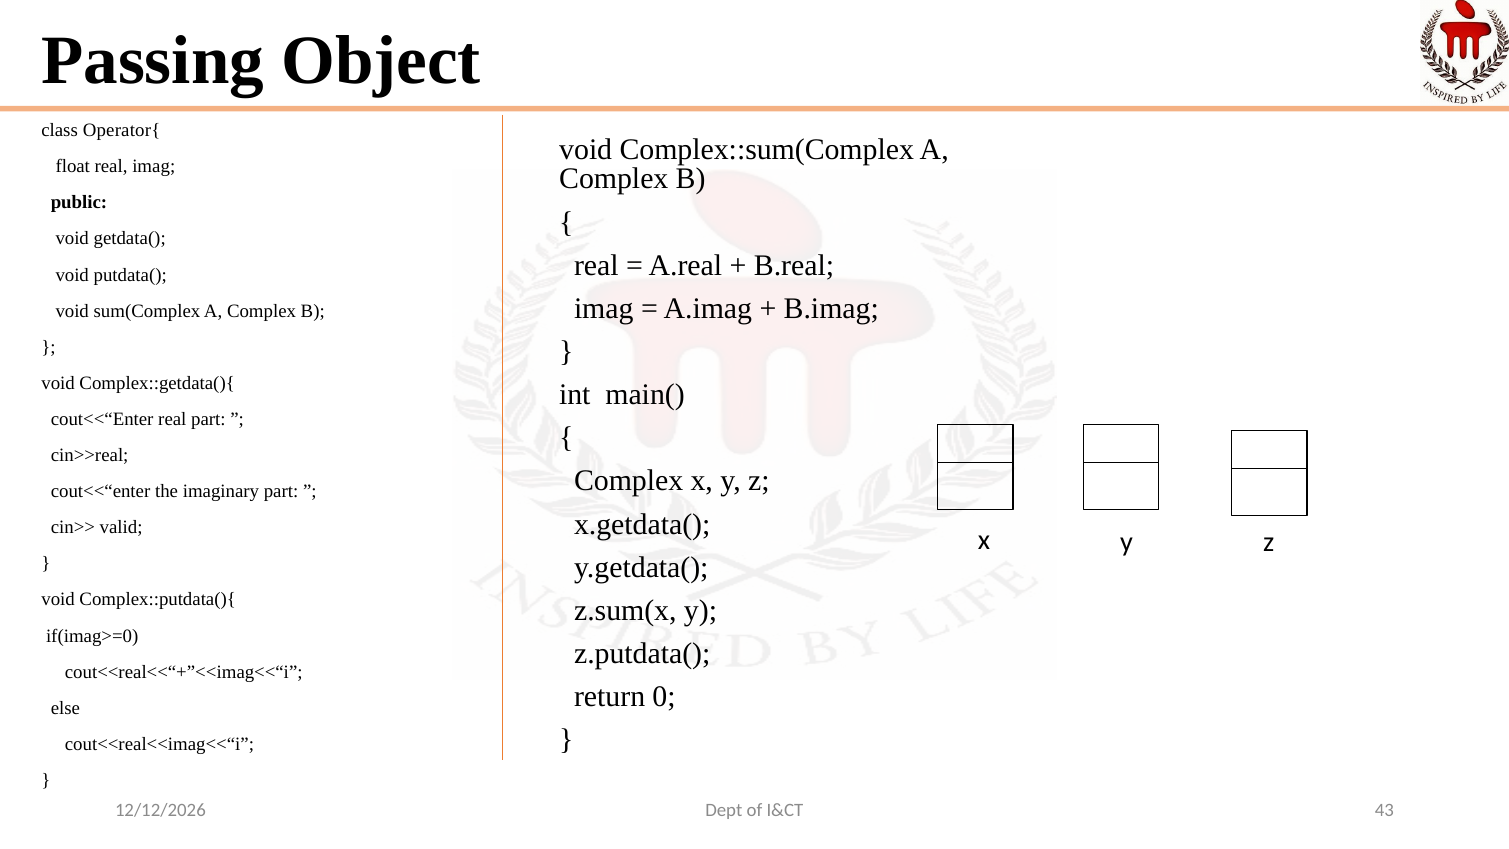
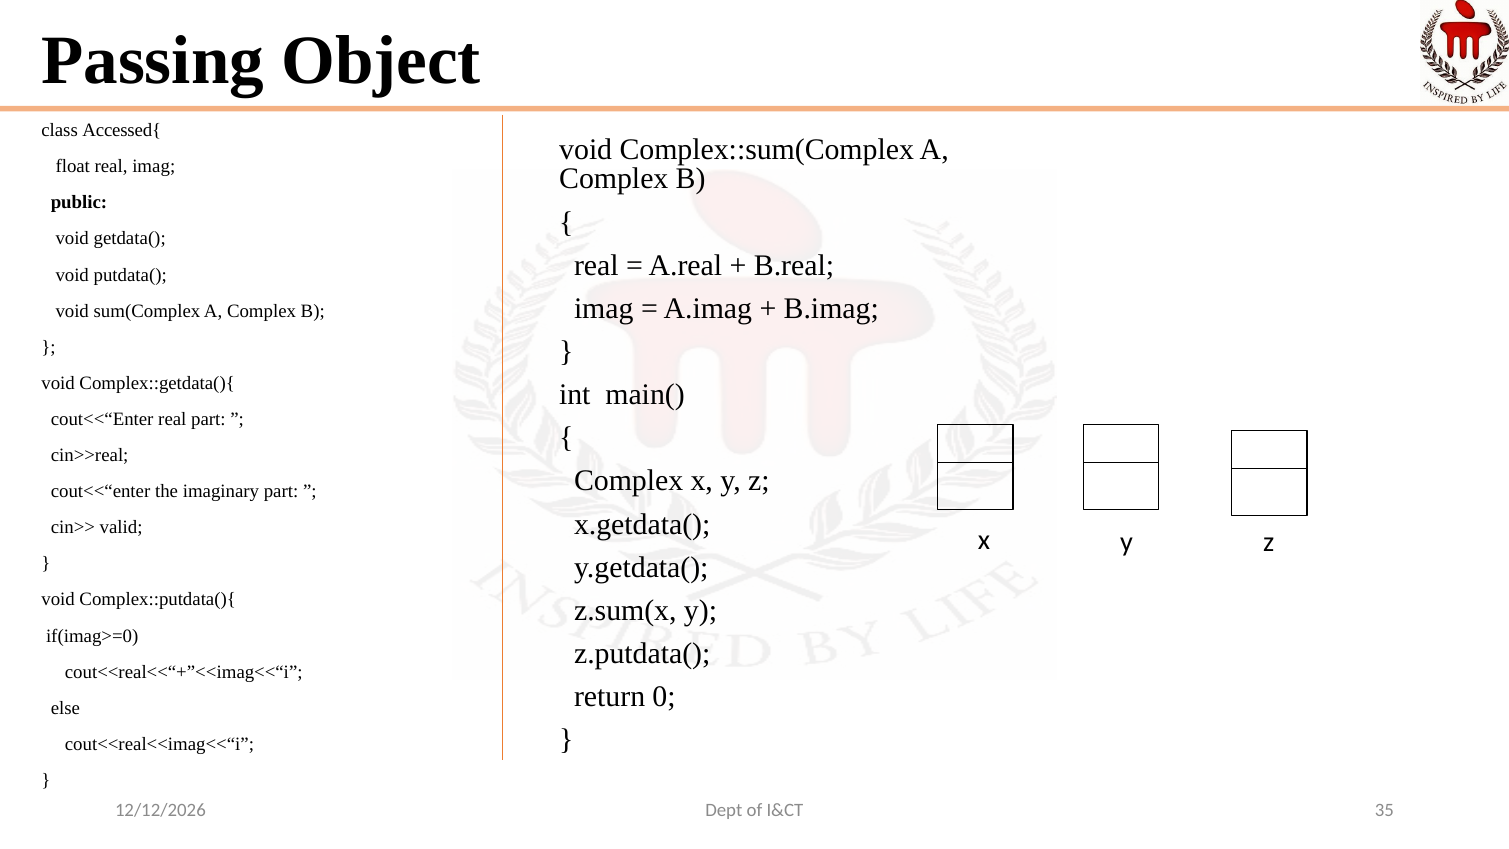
Operator{: Operator{ -> Accessed{ (122, 130)
43: 43 -> 35 (1384, 810)
